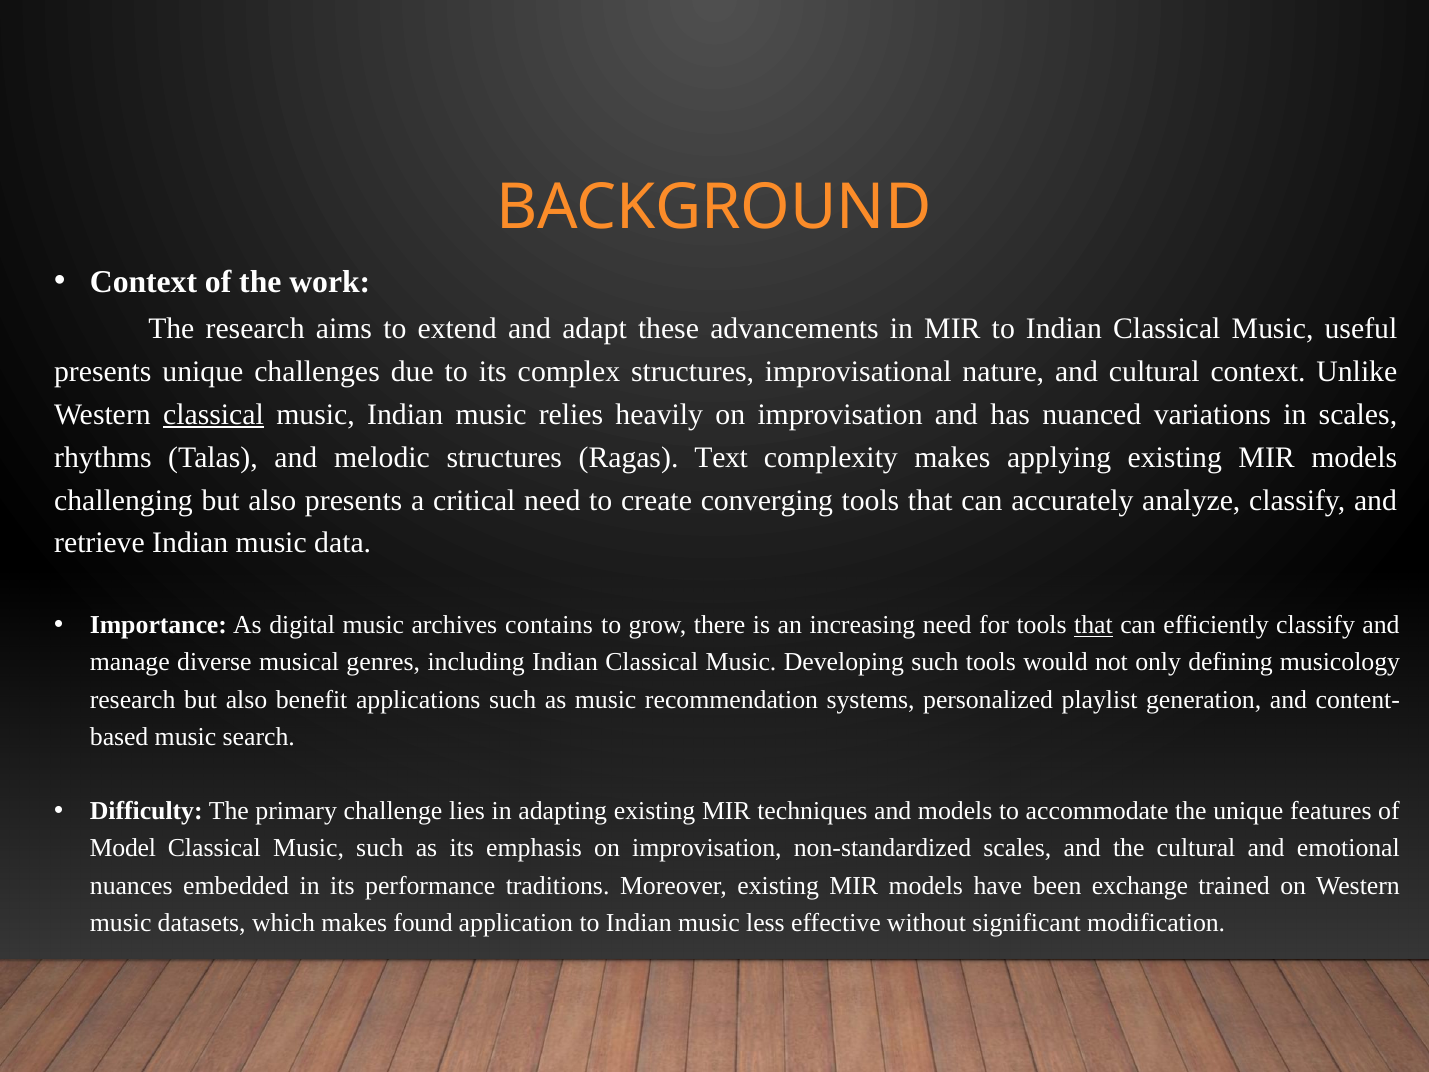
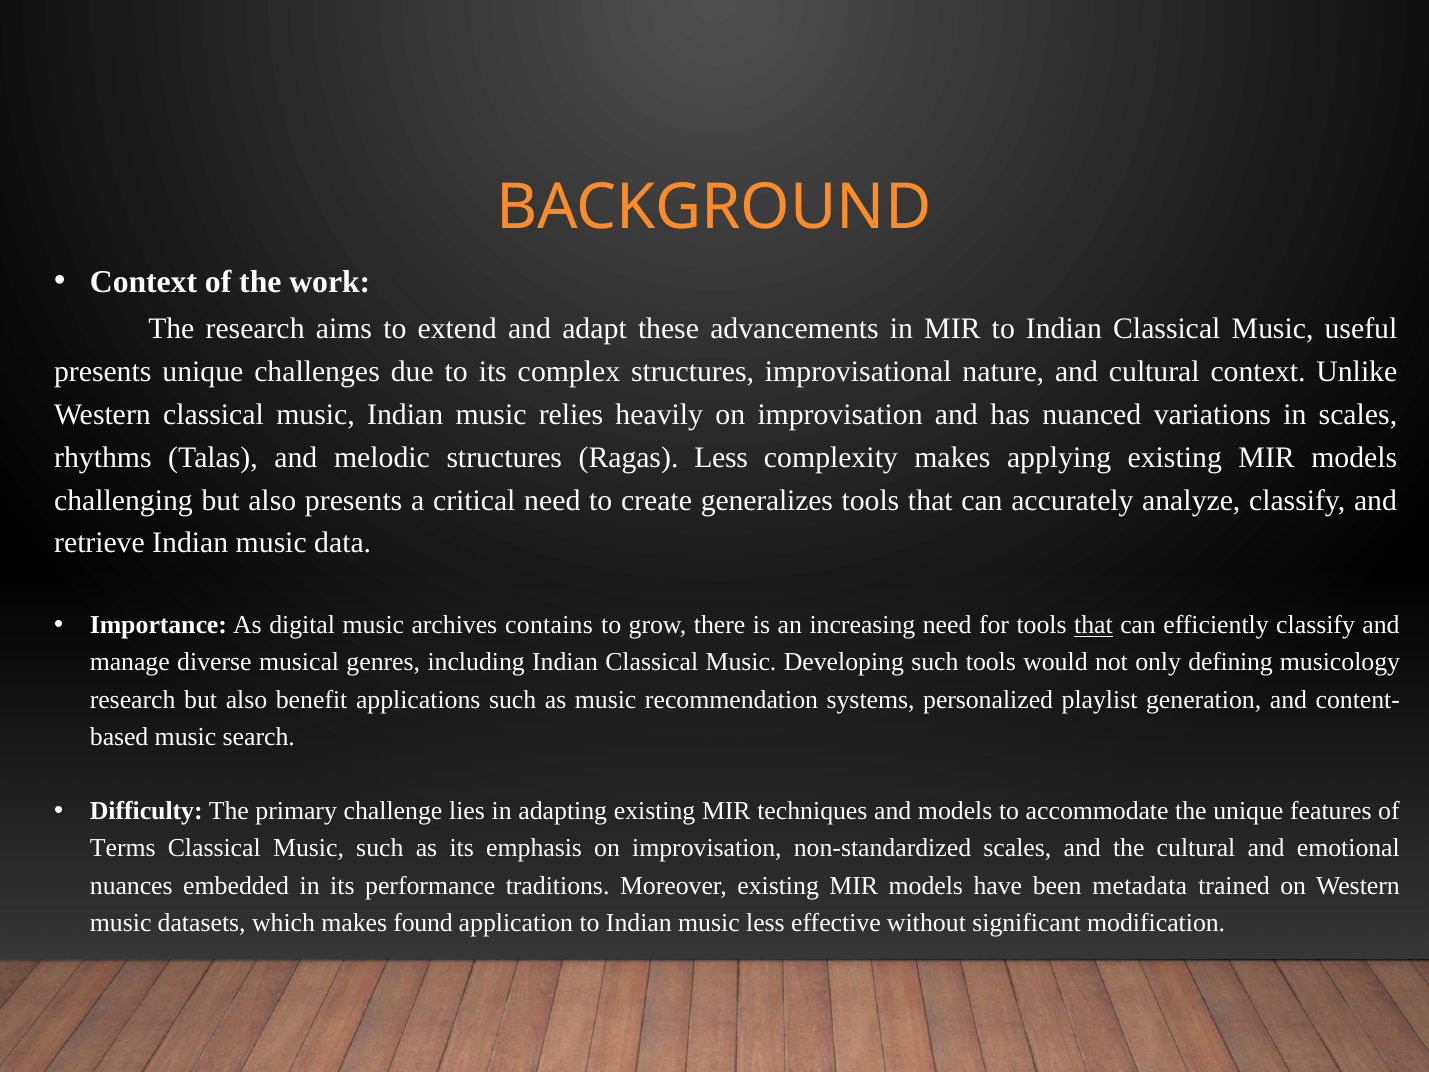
classical underline: present -> none (214, 414)
Ragas Text: Text -> Less (721, 457)
converging: converging -> generalizes (767, 500)
Model: Model -> Terms (123, 848)
exchange: exchange -> metadata (1140, 885)
